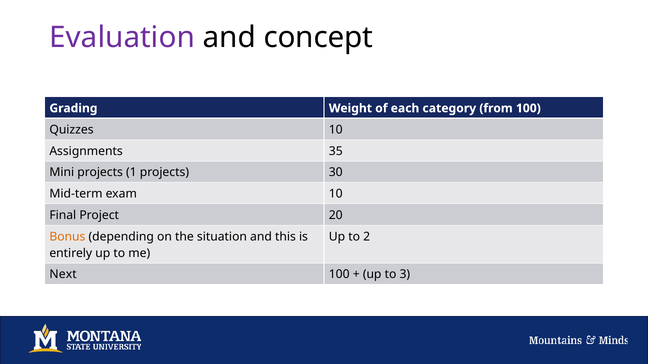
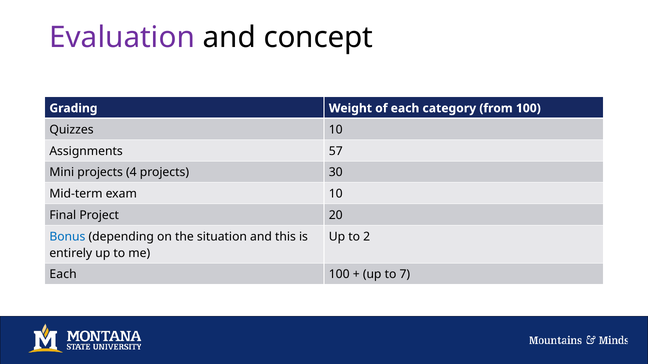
35: 35 -> 57 (336, 151)
1: 1 -> 4 (131, 173)
Bonus colour: orange -> blue (67, 237)
Next: Next -> Each (63, 275)
3: 3 -> 7 (405, 275)
